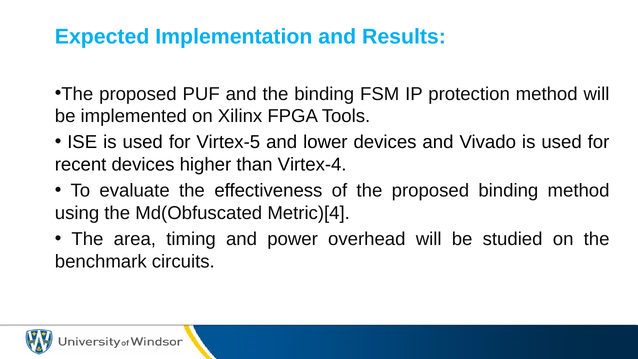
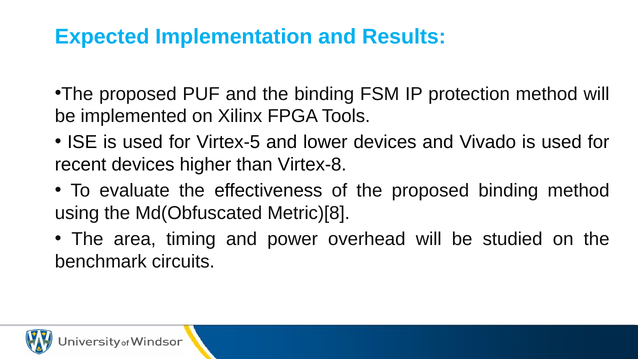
Virtex-4: Virtex-4 -> Virtex-8 (312, 165)
Metric)[4: Metric)[4 -> Metric)[8 (309, 213)
